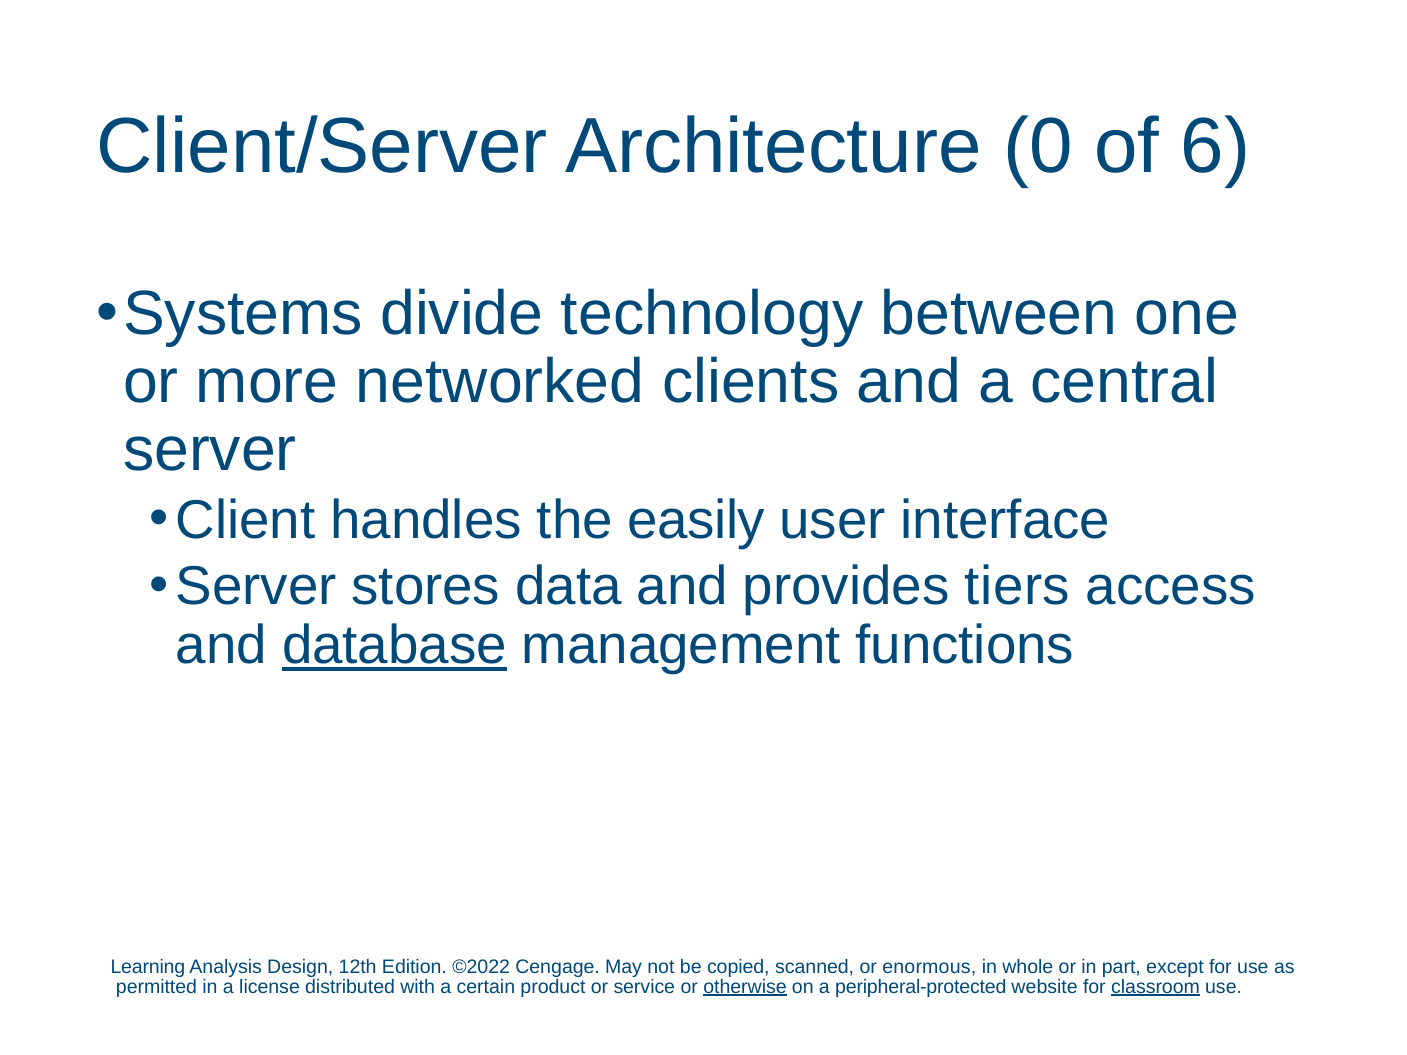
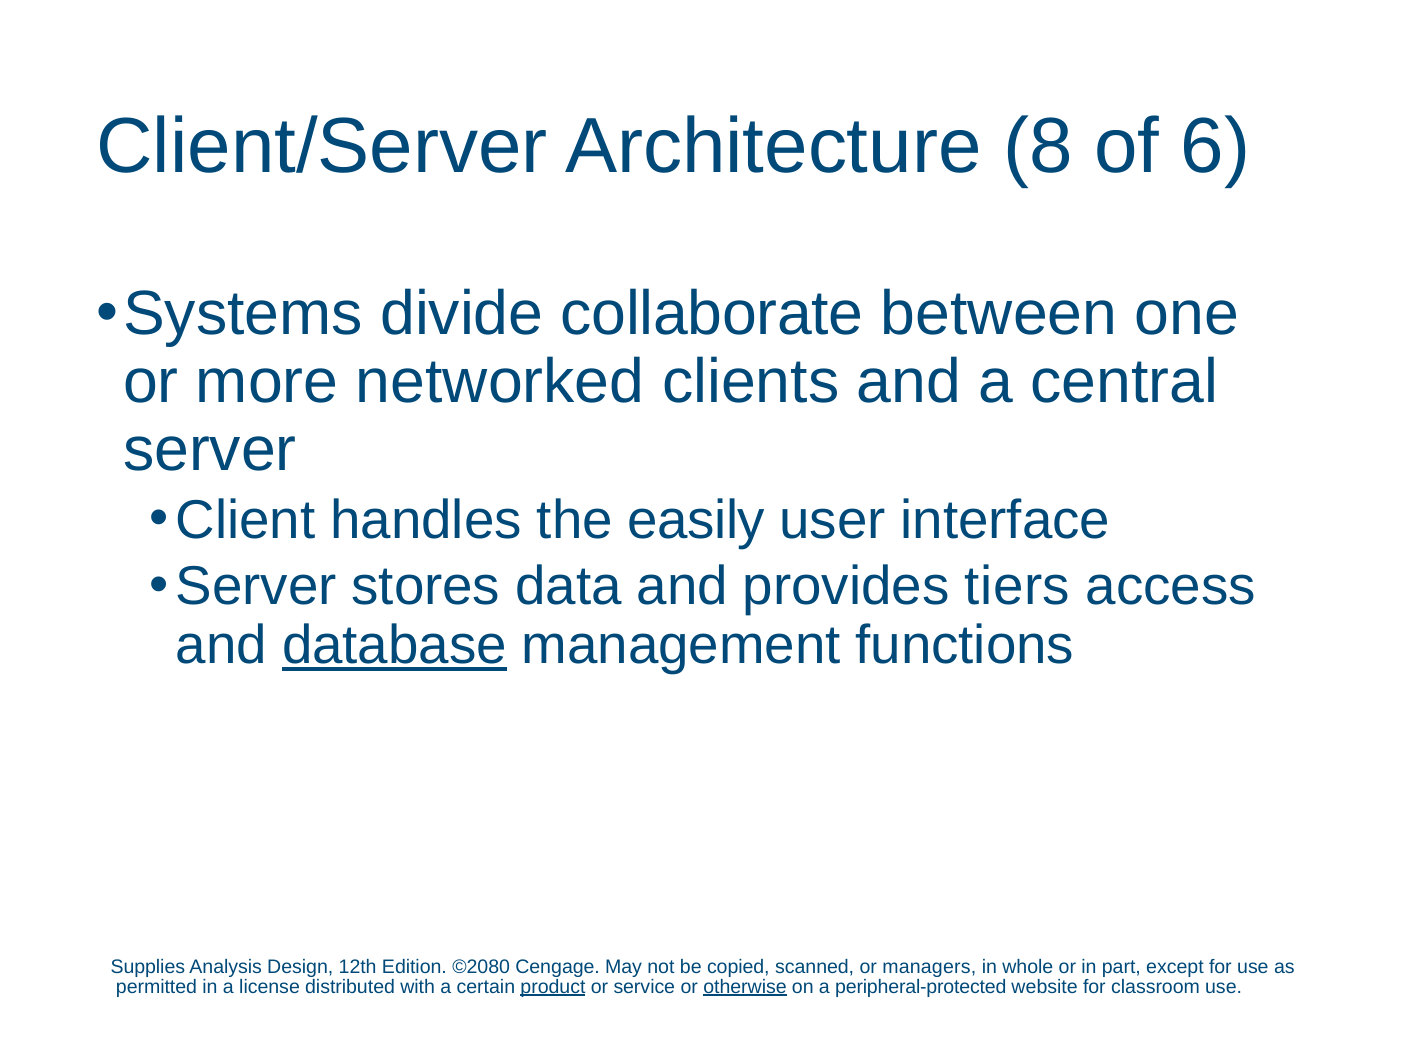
0: 0 -> 8 (1038, 147)
technology: technology -> collaborate (712, 314)
Learning: Learning -> Supplies (148, 967)
©2022: ©2022 -> ©2080 (481, 967)
enormous: enormous -> managers (929, 967)
product underline: none -> present (553, 987)
classroom underline: present -> none (1156, 987)
